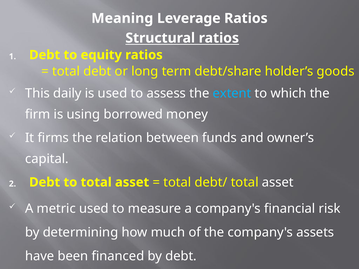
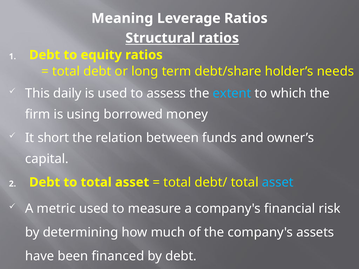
goods: goods -> needs (335, 71)
firms: firms -> short (53, 138)
asset colour: white -> light blue (278, 182)
